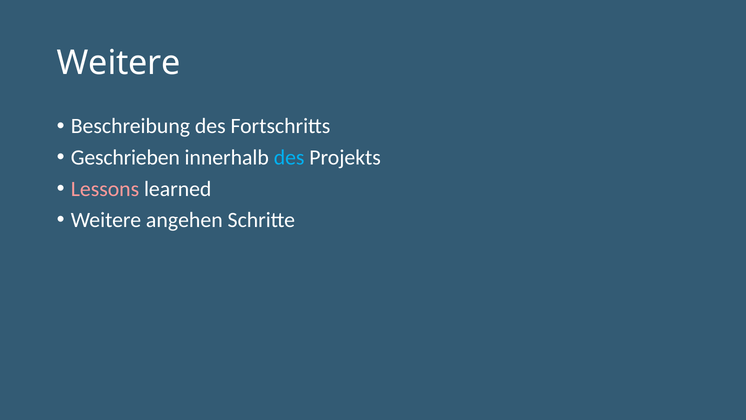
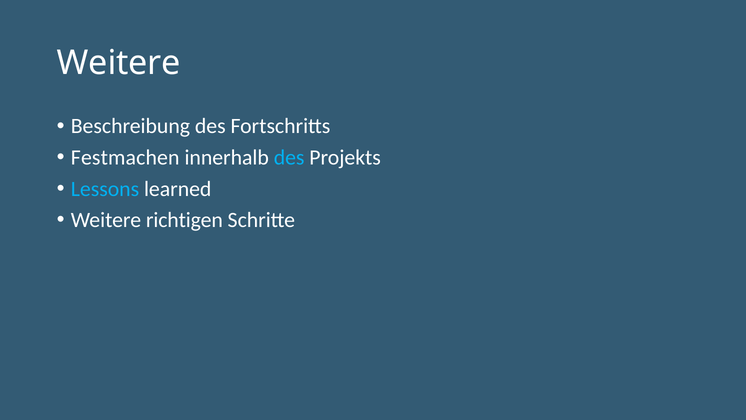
Geschrieben: Geschrieben -> Festmachen (125, 157)
Lessons colour: pink -> light blue (105, 189)
angehen: angehen -> richtigen (184, 220)
